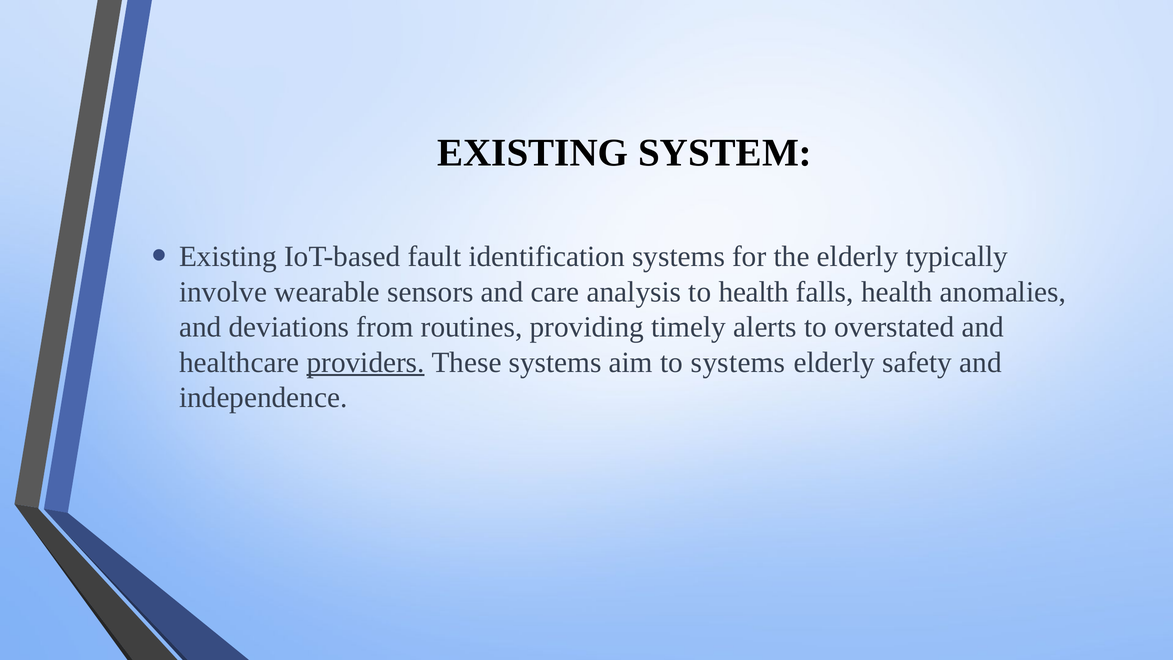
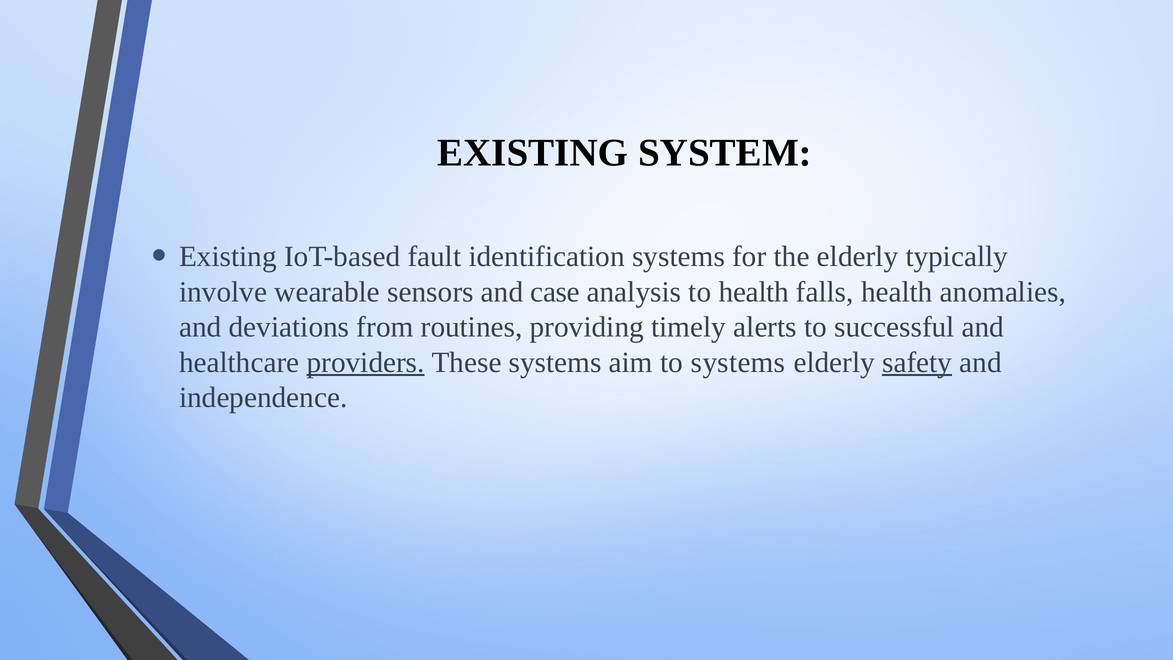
care: care -> case (555, 292)
overstated: overstated -> successful (894, 327)
safety underline: none -> present (917, 362)
